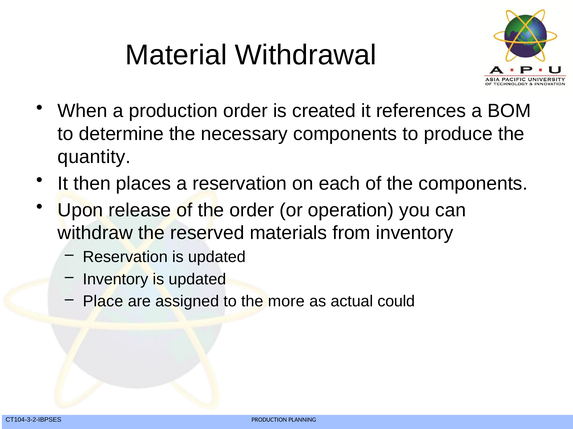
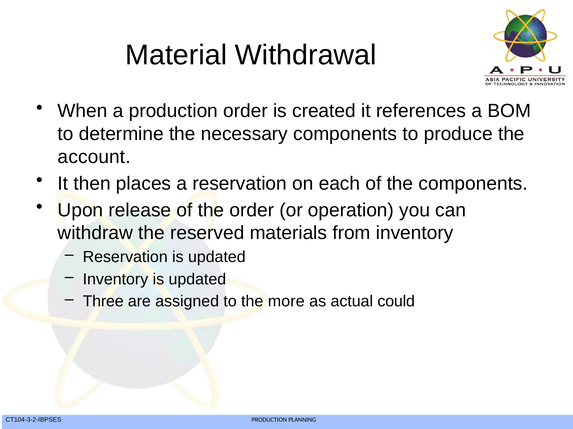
quantity: quantity -> account (94, 157)
Place: Place -> Three (103, 302)
